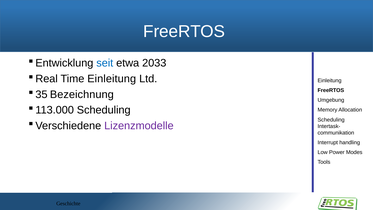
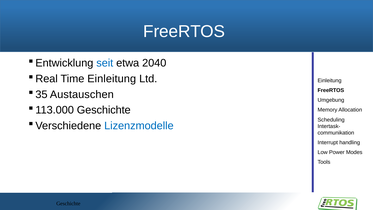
2033: 2033 -> 2040 (154, 63)
Bezeichnung: Bezeichnung -> Austauschen (82, 94)
Scheduling: Scheduling -> Geschichte (104, 110)
Lizenzmodelle colour: purple -> blue (139, 126)
